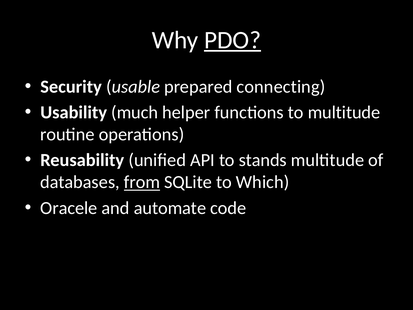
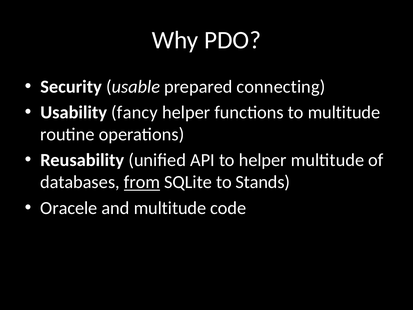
PDO underline: present -> none (233, 40)
much: much -> fancy (134, 112)
to stands: stands -> helper (263, 160)
Which: Which -> Stands (263, 182)
and automate: automate -> multitude (170, 208)
